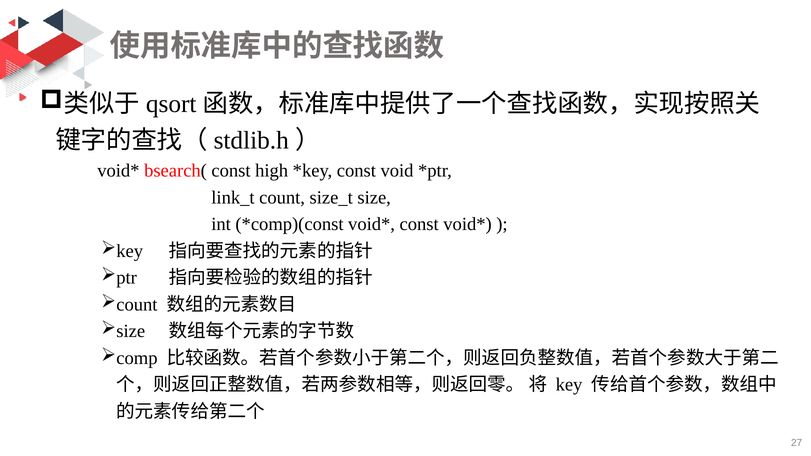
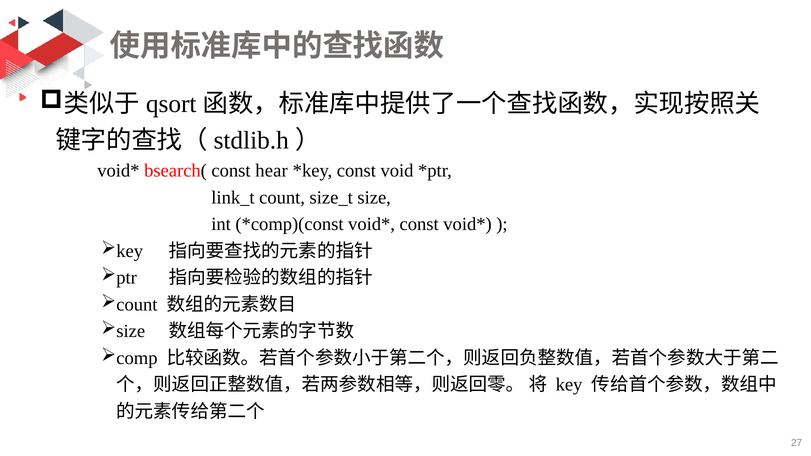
high: high -> hear (272, 171)
